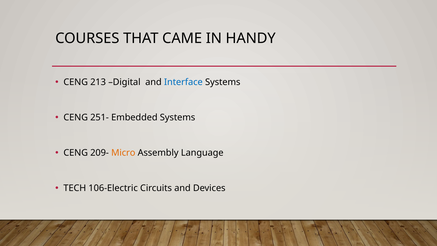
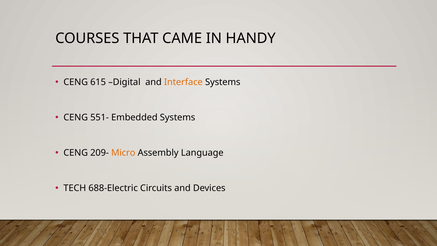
213: 213 -> 615 (98, 82)
Interface colour: blue -> orange (183, 82)
251-: 251- -> 551- (100, 117)
106-Electric: 106-Electric -> 688-Electric (113, 188)
